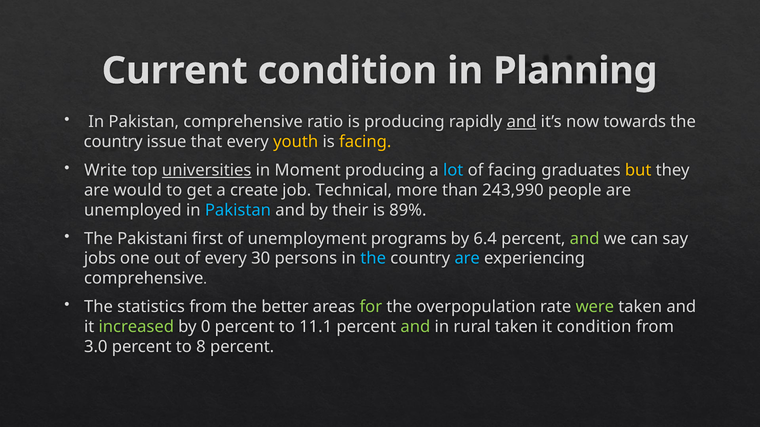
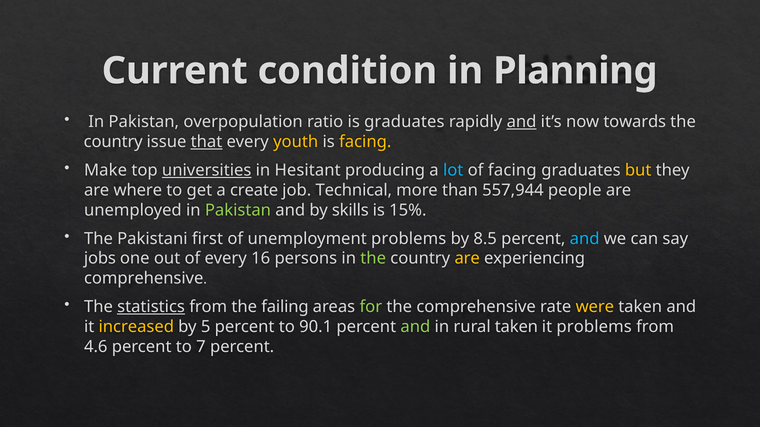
Pakistan comprehensive: comprehensive -> overpopulation (243, 122)
is producing: producing -> graduates (404, 122)
that underline: none -> present (207, 142)
Write: Write -> Make (106, 170)
Moment: Moment -> Hesitant (308, 170)
would: would -> where (138, 190)
243,990: 243,990 -> 557,944 (513, 190)
Pakistan colour: light blue -> light green (238, 210)
their: their -> skills (350, 210)
89%: 89% -> 15% (408, 210)
unemployment programs: programs -> problems (409, 239)
6.4: 6.4 -> 8.5 (485, 239)
and colour: light green -> light blue (585, 239)
30: 30 -> 16 (261, 259)
the colour: light blue -> light green (373, 259)
are colour: light blue -> yellow (467, 259)
statistics underline: none -> present (151, 307)
better: better -> failing (285, 307)
the overpopulation: overpopulation -> comprehensive (476, 307)
were colour: light green -> yellow (595, 307)
increased colour: light green -> yellow (136, 327)
0: 0 -> 5 (206, 327)
11.1: 11.1 -> 90.1 (316, 327)
it condition: condition -> problems (594, 327)
3.0: 3.0 -> 4.6 (96, 347)
8: 8 -> 7 (201, 347)
